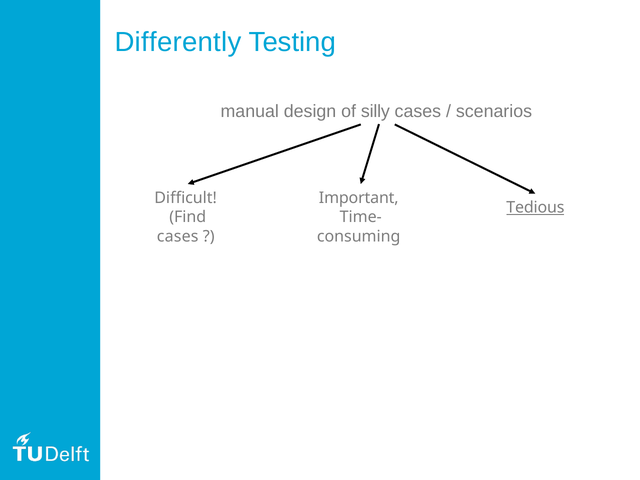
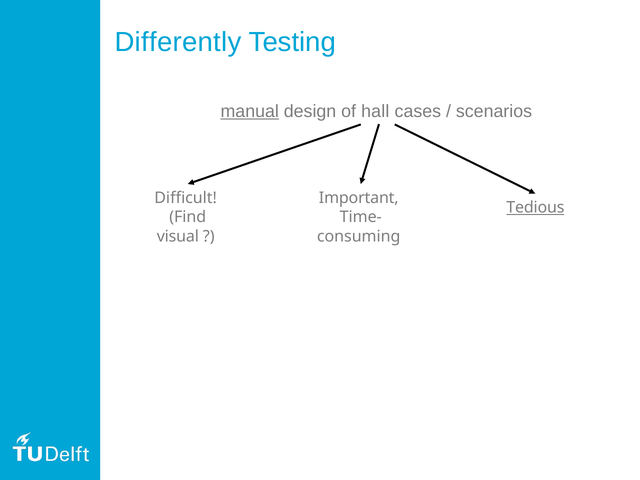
manual underline: none -> present (250, 112)
silly: silly -> hall (375, 112)
cases: cases -> visual (178, 236)
